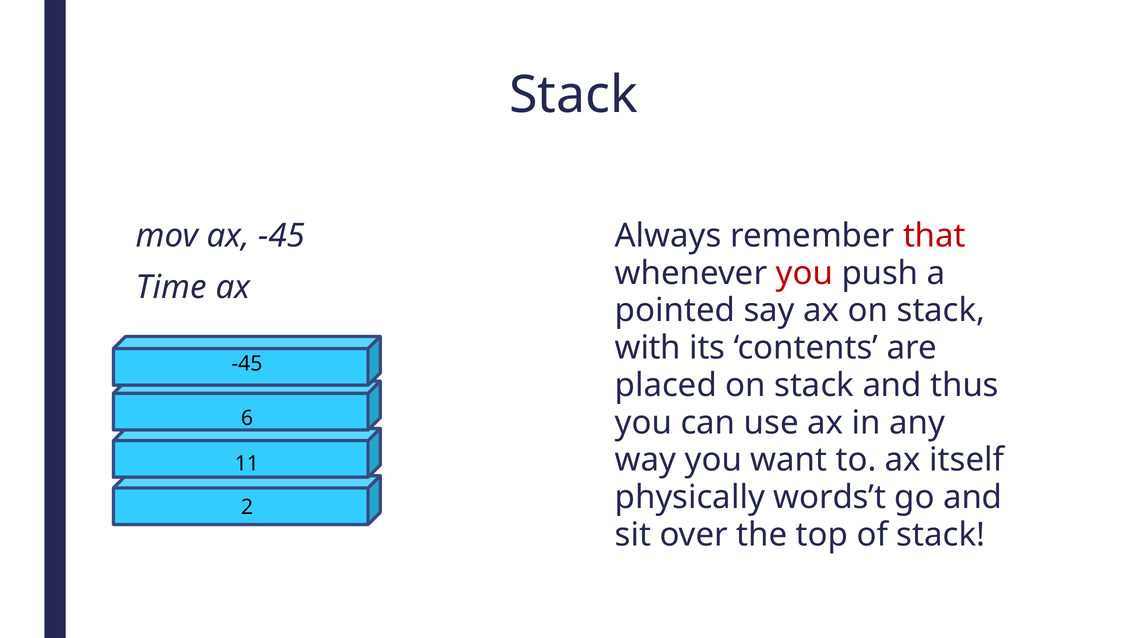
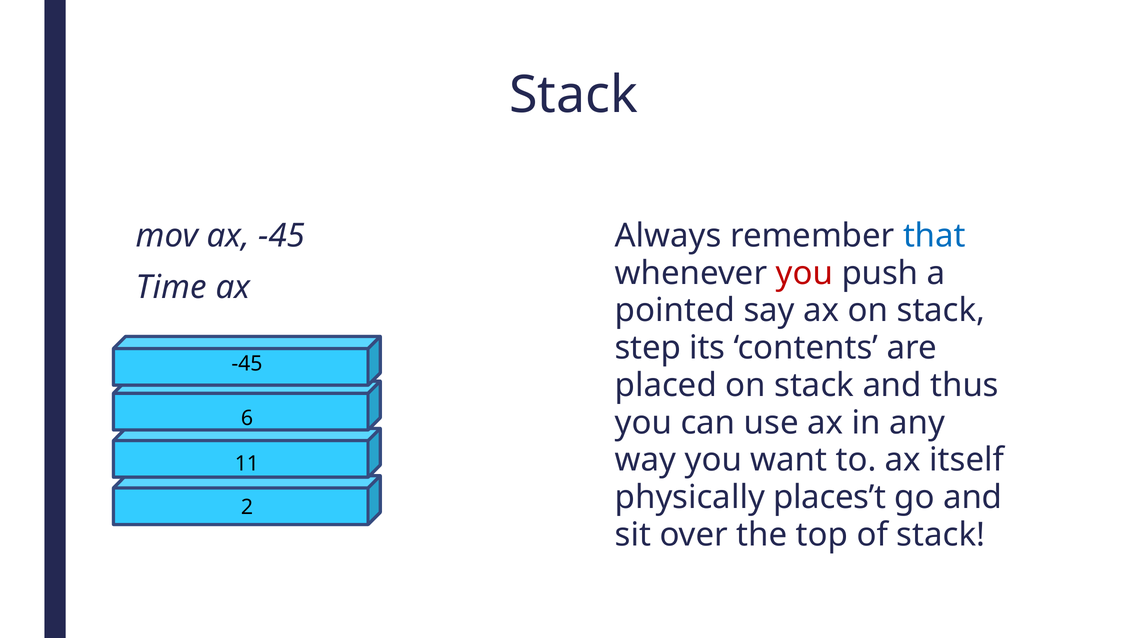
that colour: red -> blue (934, 236)
with: with -> step (648, 348)
words’t: words’t -> places’t (830, 497)
